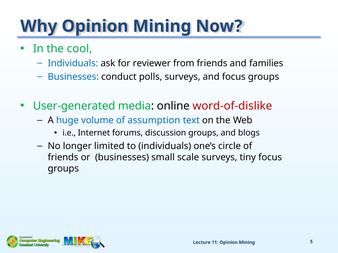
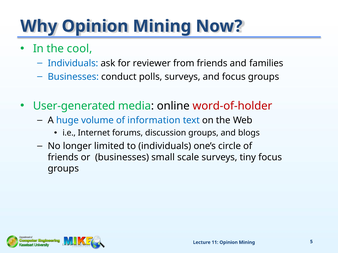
word-of-dislike: word-of-dislike -> word-of-holder (232, 106)
assumption: assumption -> information (154, 121)
